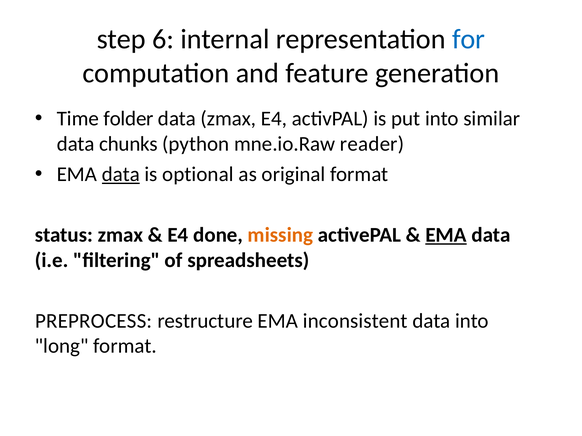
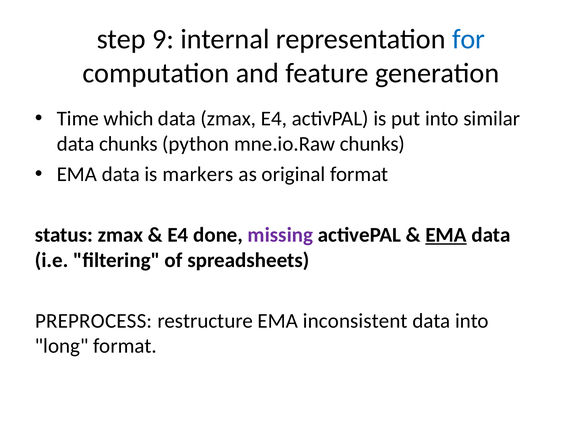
6: 6 -> 9 (163, 39)
folder: folder -> which (129, 119)
mne.io.Raw reader: reader -> chunks (372, 144)
data underline: present -> none (121, 174)
optional: optional -> markers (198, 174)
missing colour: orange -> purple (280, 235)
